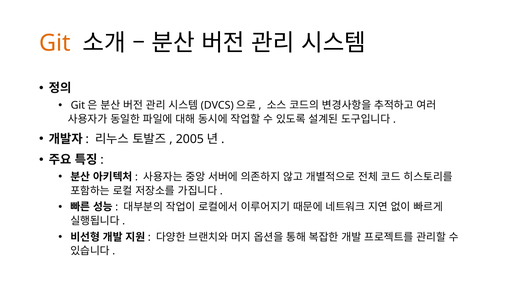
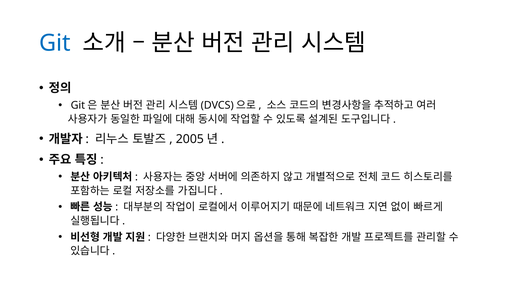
Git colour: orange -> blue (55, 43)
